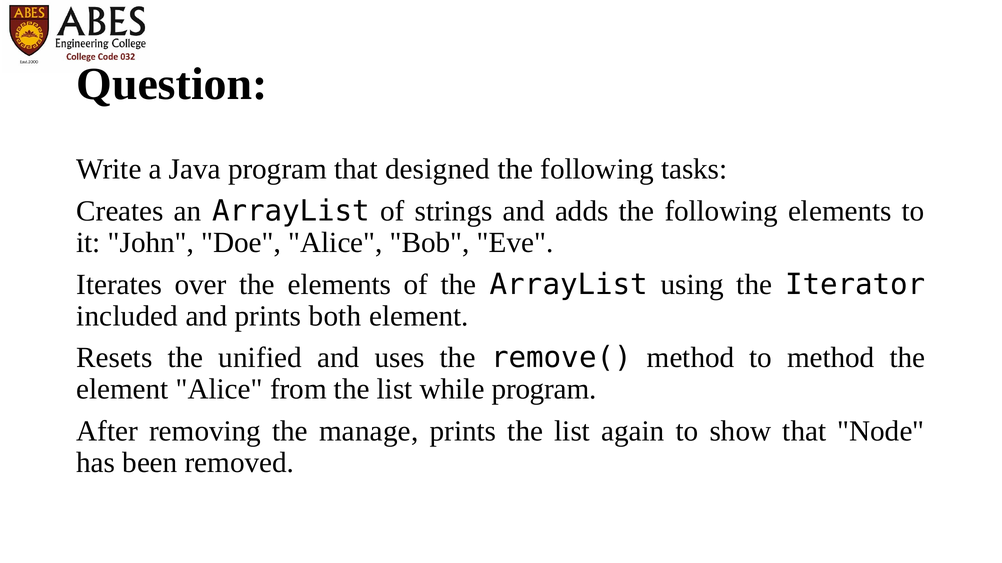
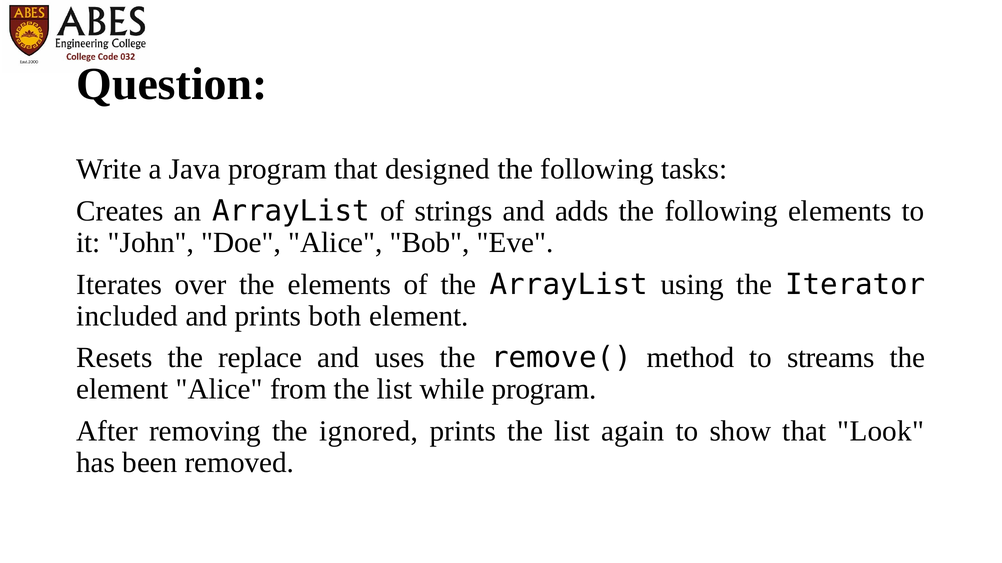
unified: unified -> replace (260, 358)
to method: method -> streams (831, 358)
manage: manage -> ignored (369, 432)
Node: Node -> Look (881, 432)
